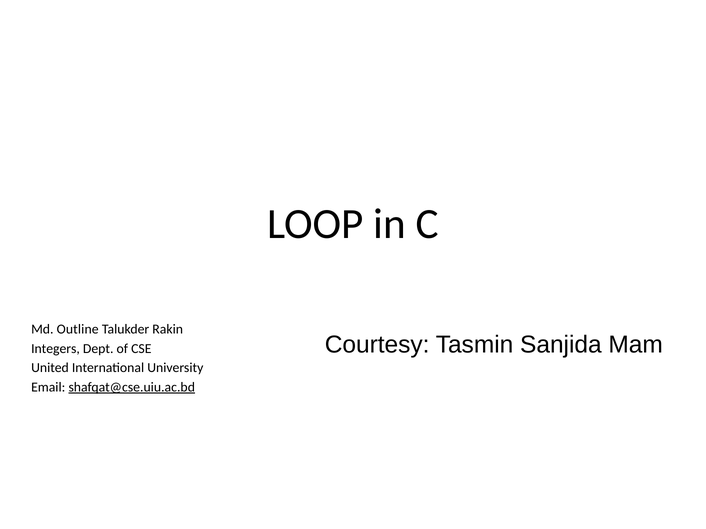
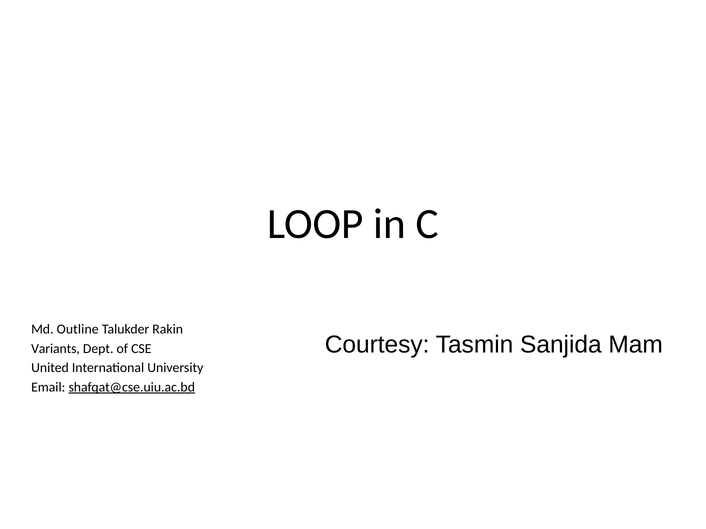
Integers: Integers -> Variants (56, 349)
